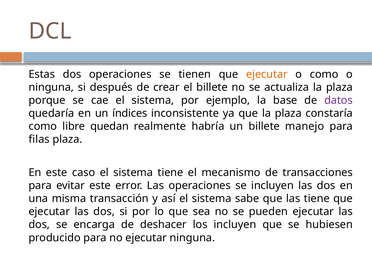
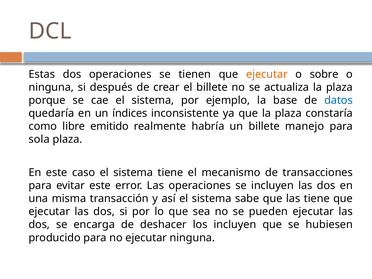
o como: como -> sobre (324, 74)
datos colour: purple -> blue (338, 100)
quedan: quedan -> emitido (110, 126)
filas: filas -> sola (39, 139)
